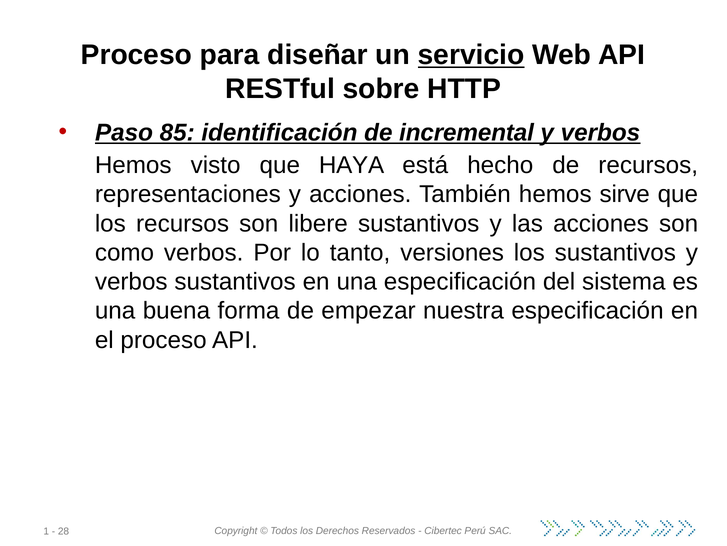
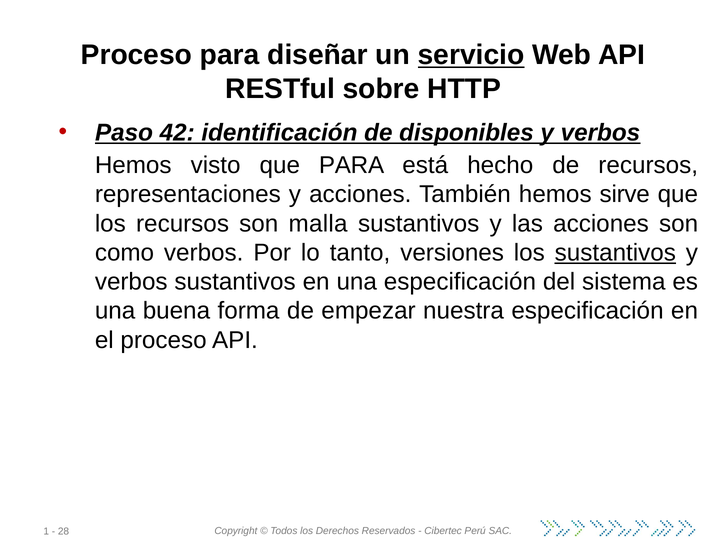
85: 85 -> 42 (177, 132)
incremental: incremental -> disponibles (466, 132)
que HAYA: HAYA -> PARA (352, 165)
libere: libere -> malla (318, 223)
sustantivos underline: none -> present (615, 252)
